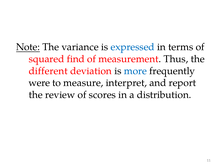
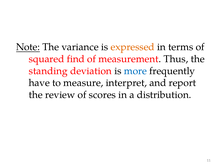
expressed colour: blue -> orange (133, 47)
different: different -> standing (48, 71)
were: were -> have (39, 83)
